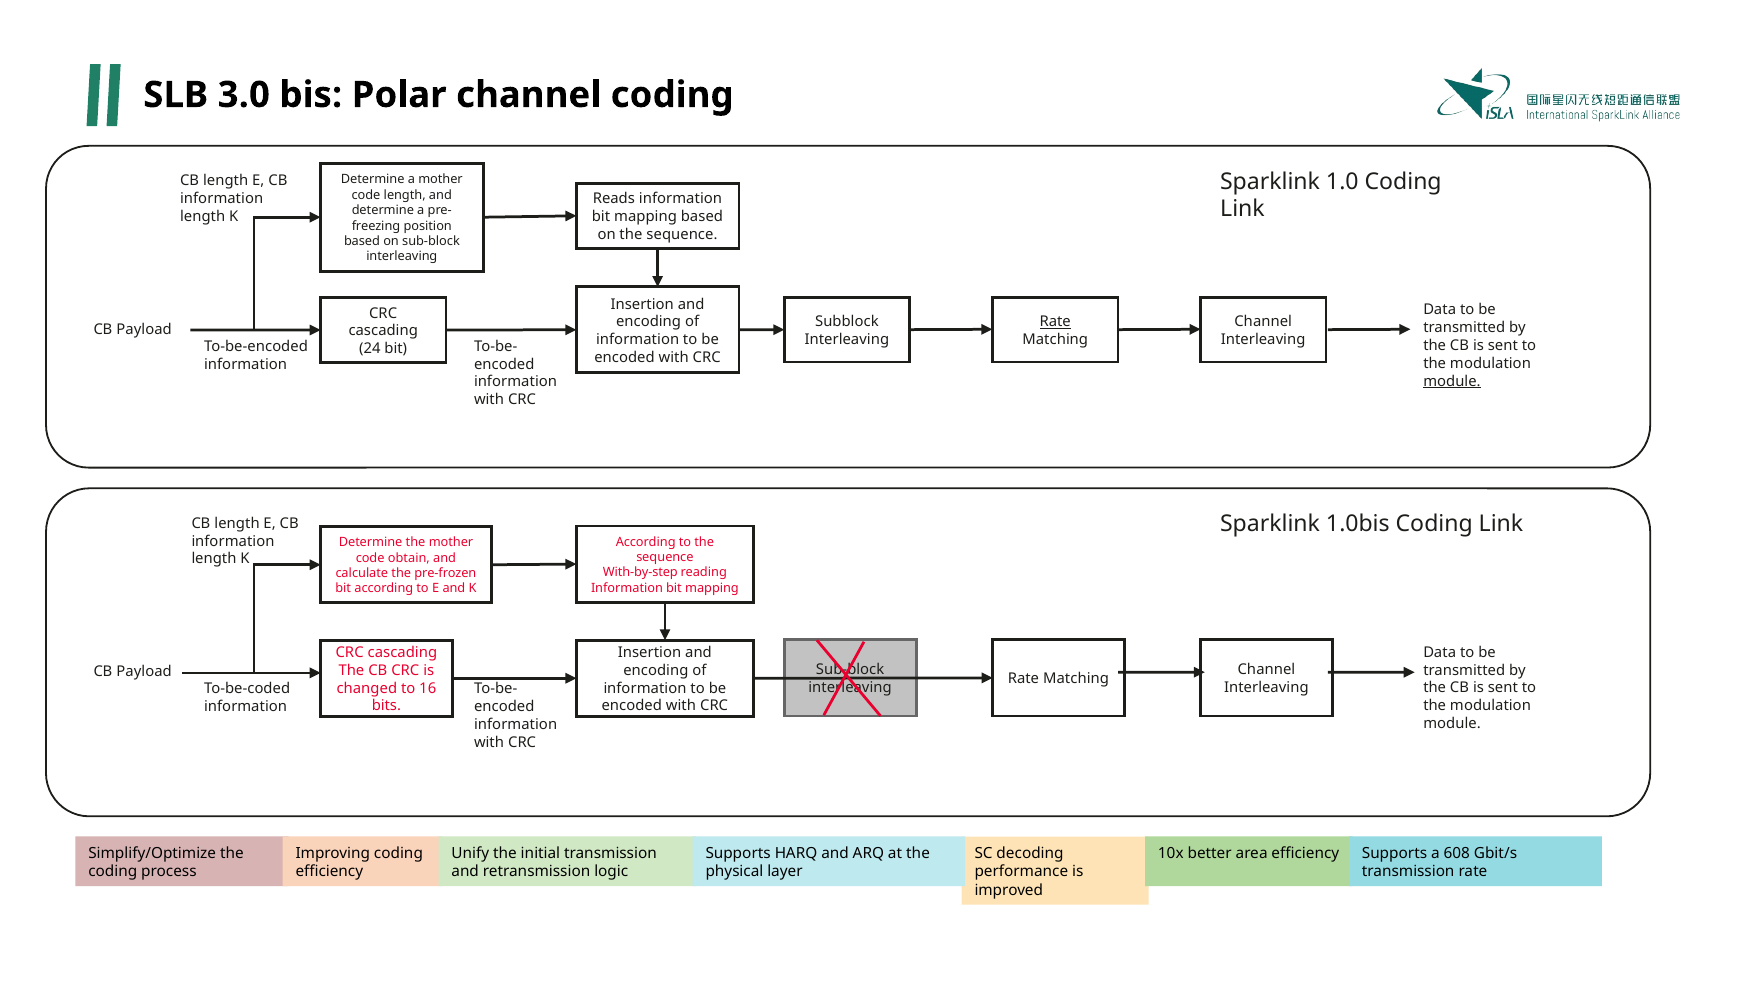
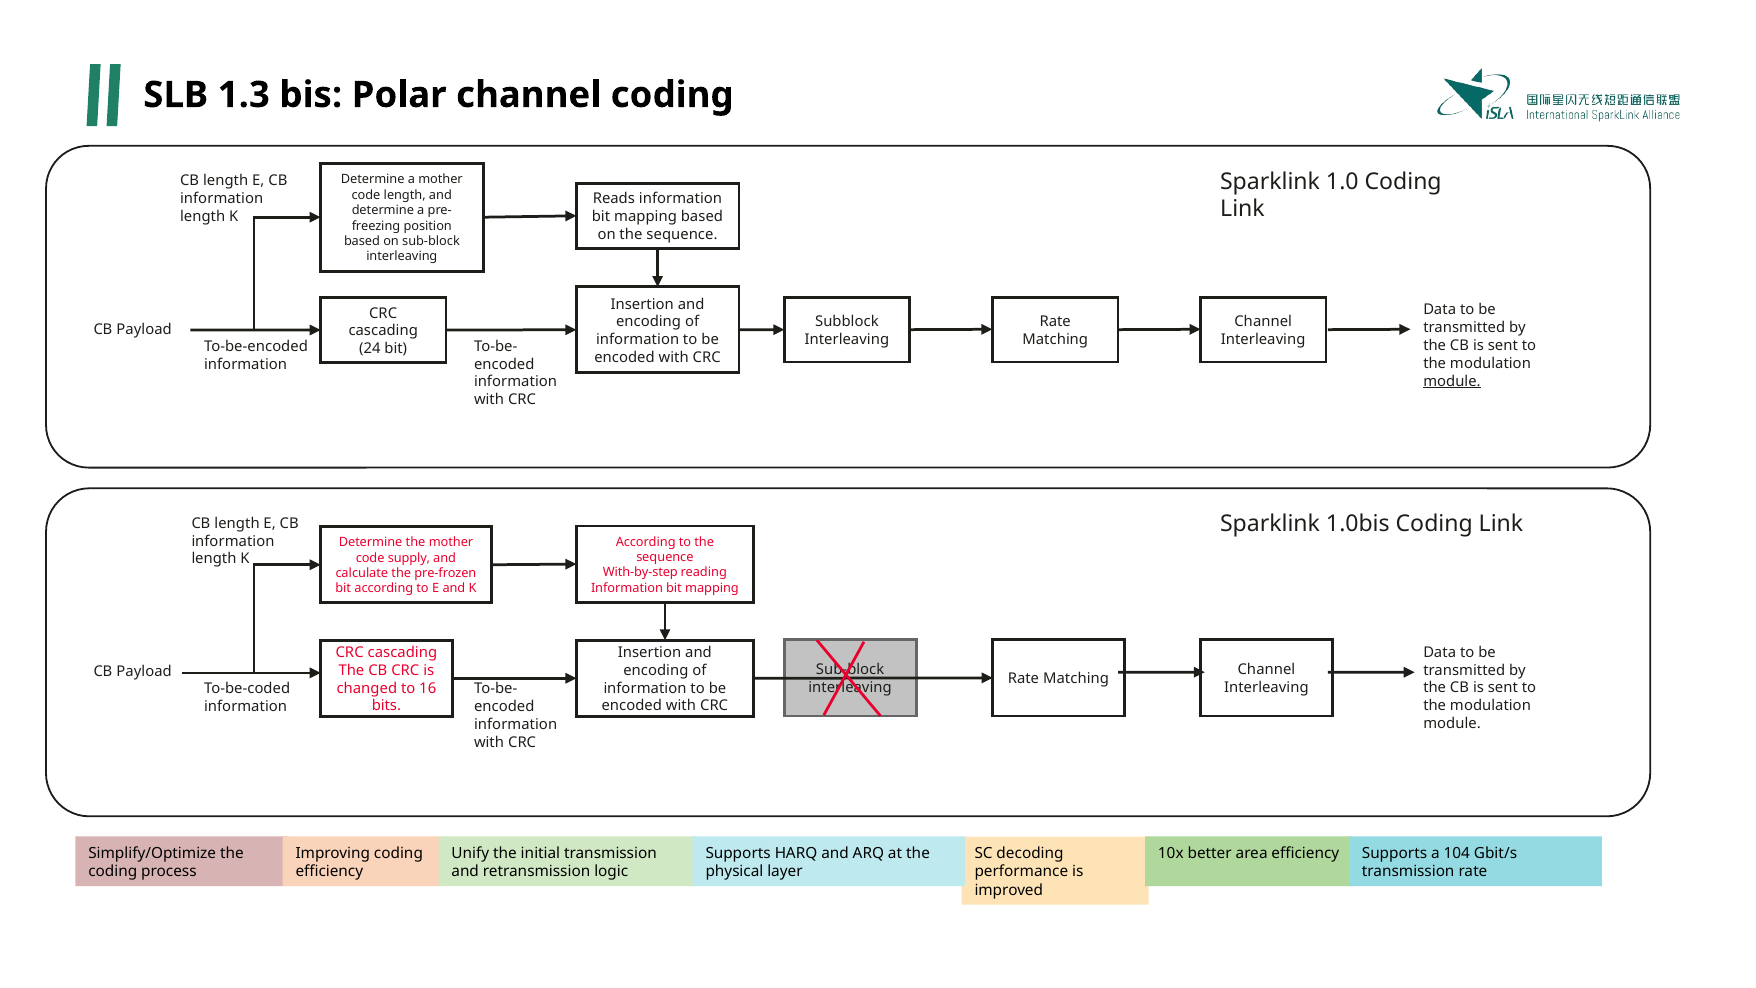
3.0: 3.0 -> 1.3 (244, 95)
Rate underline: present -> none (1055, 322)
obtain: obtain -> supply (409, 558)
608: 608 -> 104 (1457, 853)
